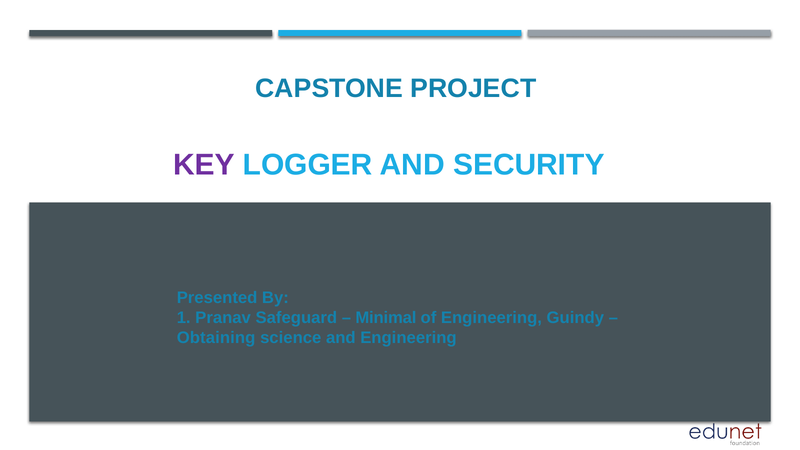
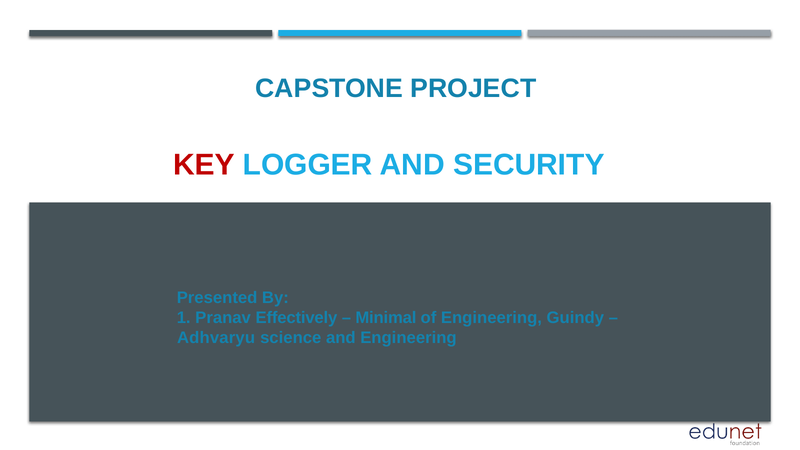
KEY colour: purple -> red (204, 165)
Safeguard: Safeguard -> Effectively (296, 318)
Obtaining: Obtaining -> Adhvaryu (216, 338)
